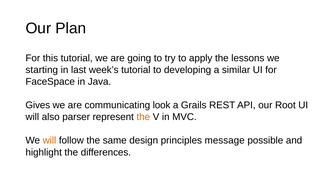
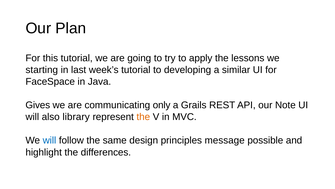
look: look -> only (162, 105)
Root: Root -> Note (285, 105)
parser: parser -> library (76, 117)
will colour: orange -> blue (49, 140)
